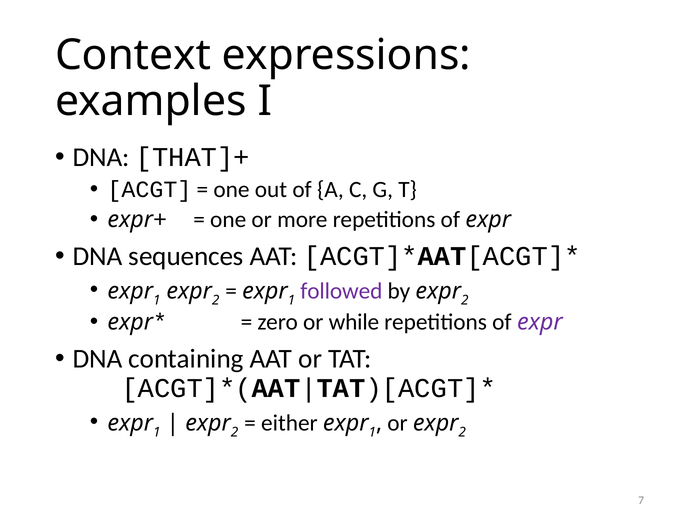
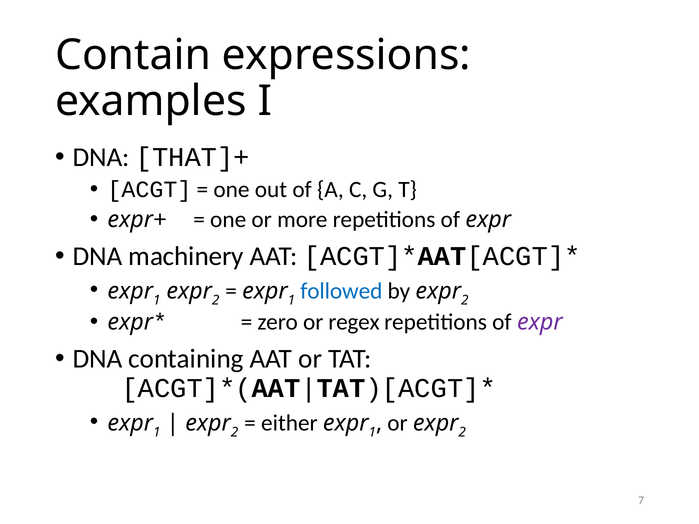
Context: Context -> Contain (133, 55)
sequences: sequences -> machinery (186, 257)
followed colour: purple -> blue (341, 291)
while: while -> regex (354, 322)
